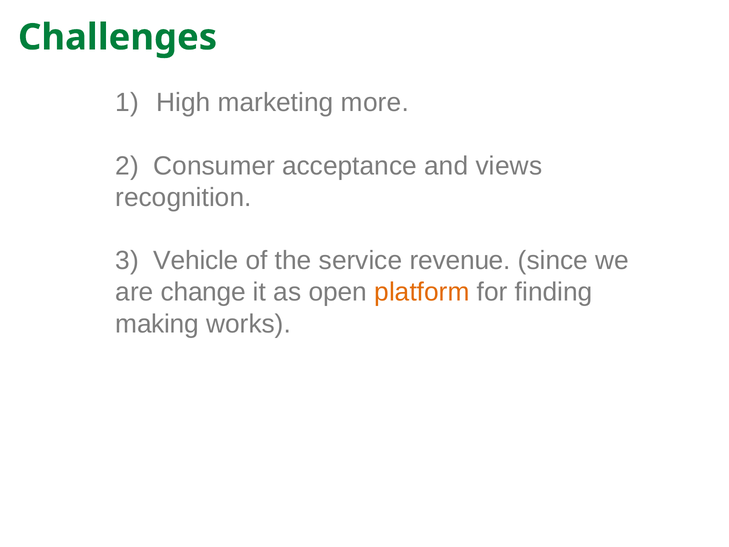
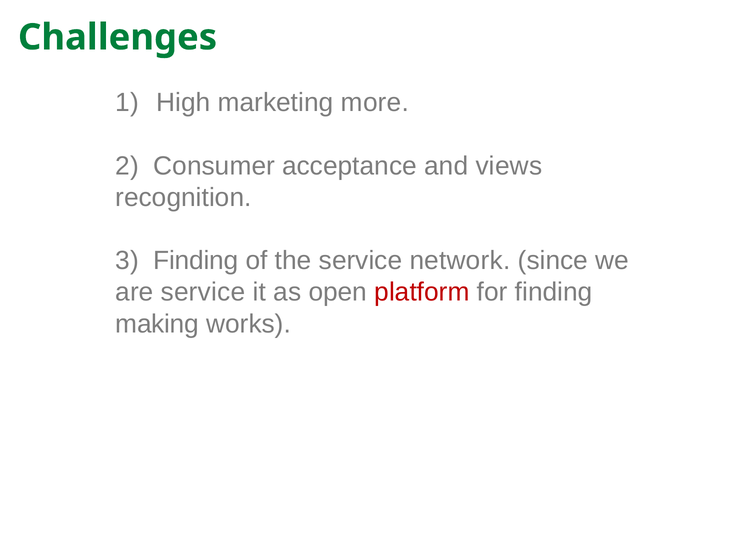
3 Vehicle: Vehicle -> Finding (196, 261)
revenue: revenue -> network (460, 261)
are change: change -> service (203, 292)
platform colour: orange -> red (422, 292)
